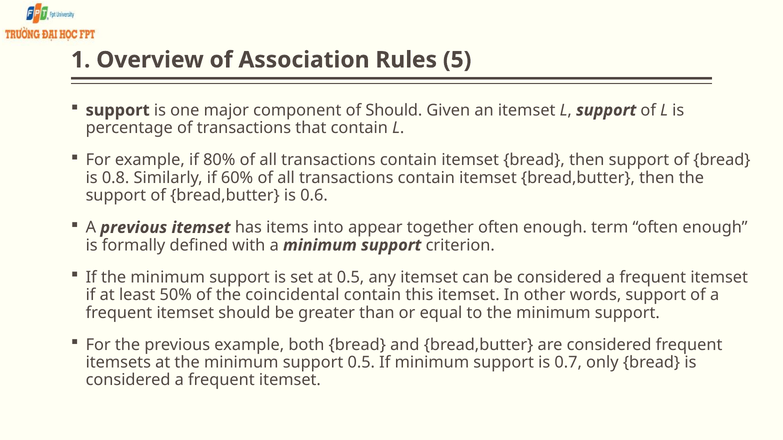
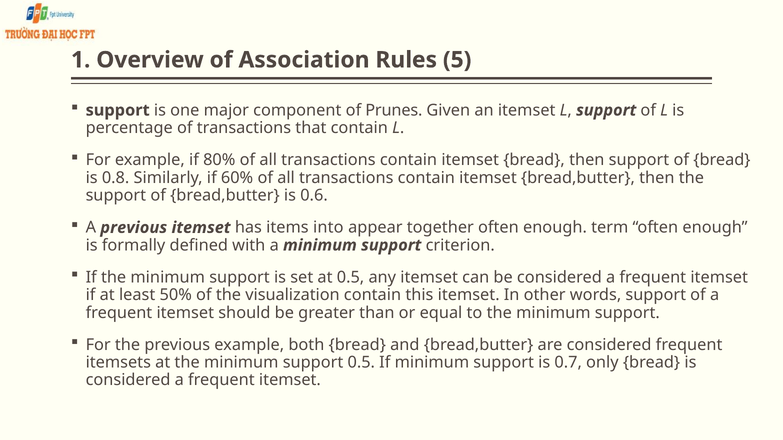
of Should: Should -> Prunes (394, 110)
coincidental: coincidental -> visualization (293, 295)
